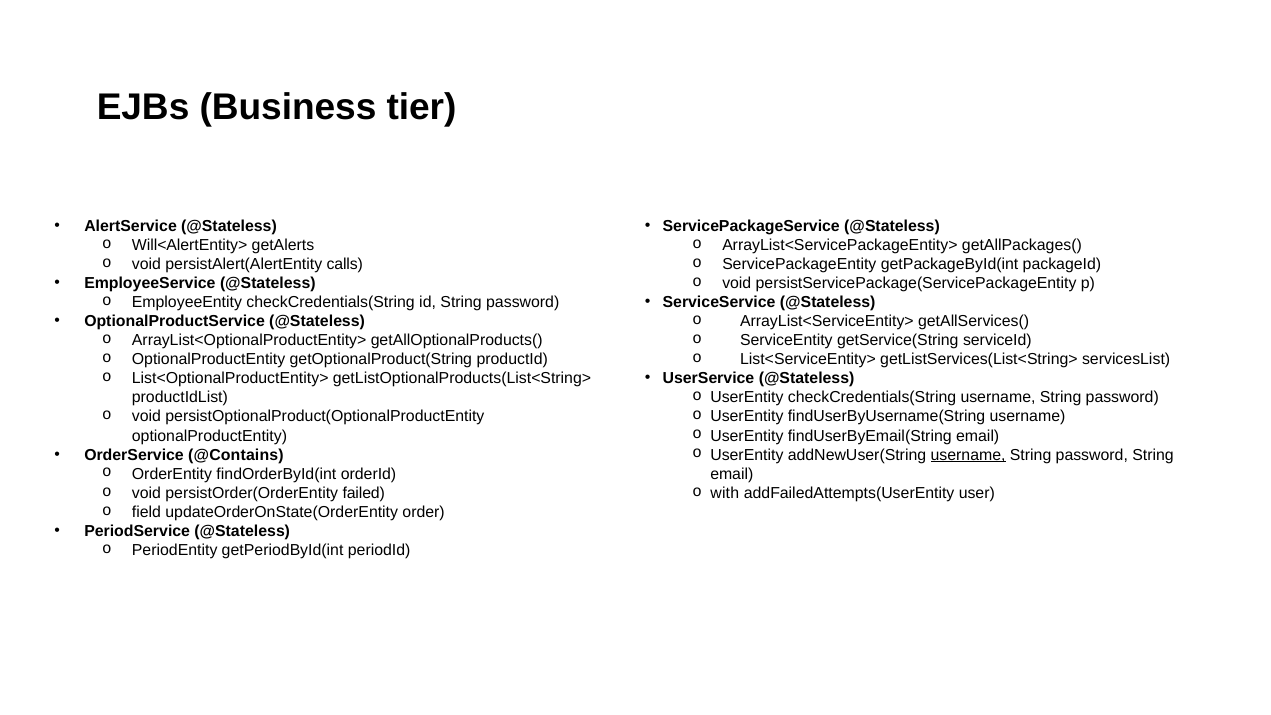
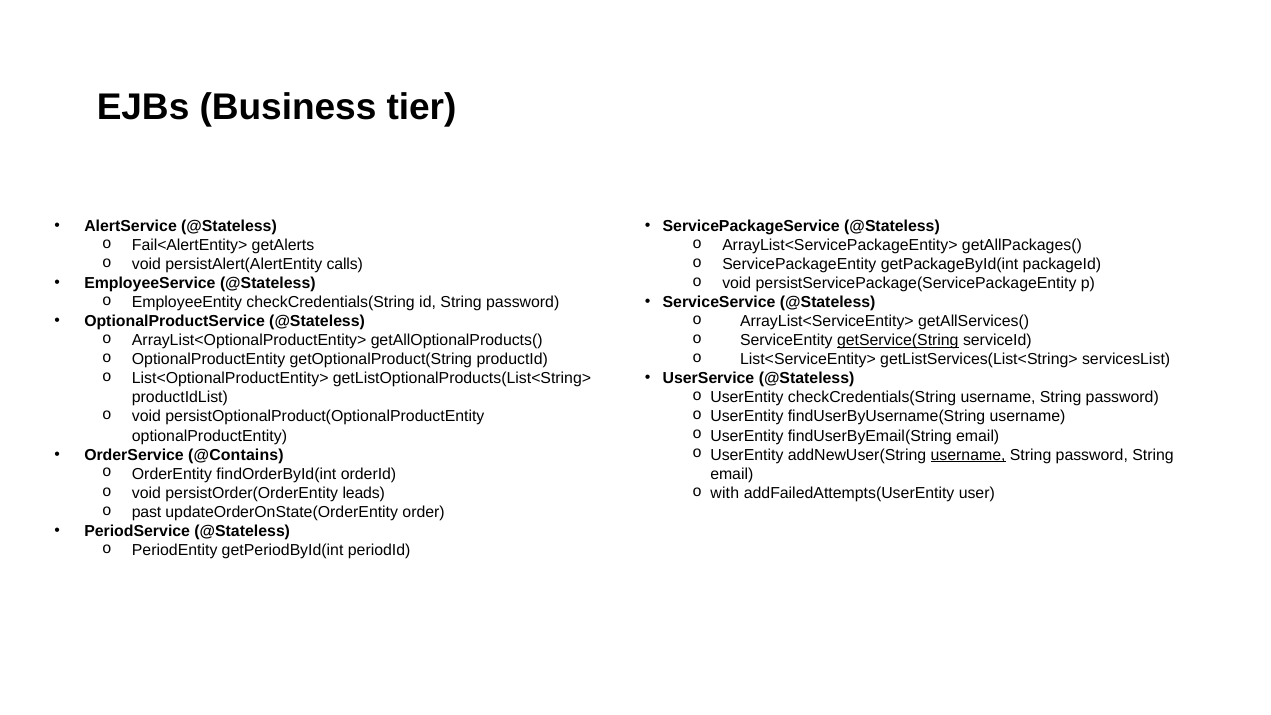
Will<AlertEntity>: Will<AlertEntity> -> Fail<AlertEntity> (190, 245)
getService(String underline: none -> present (898, 340)
failed: failed -> leads (364, 493)
field: field -> past (147, 512)
